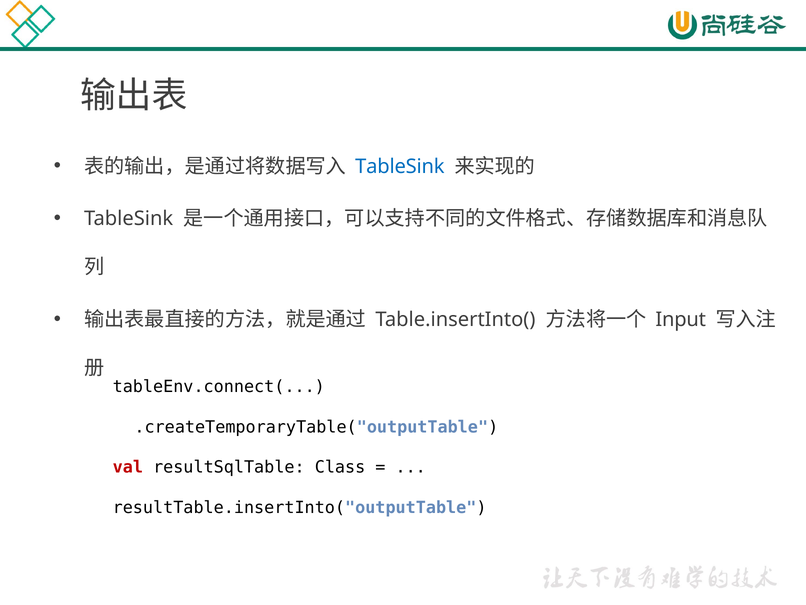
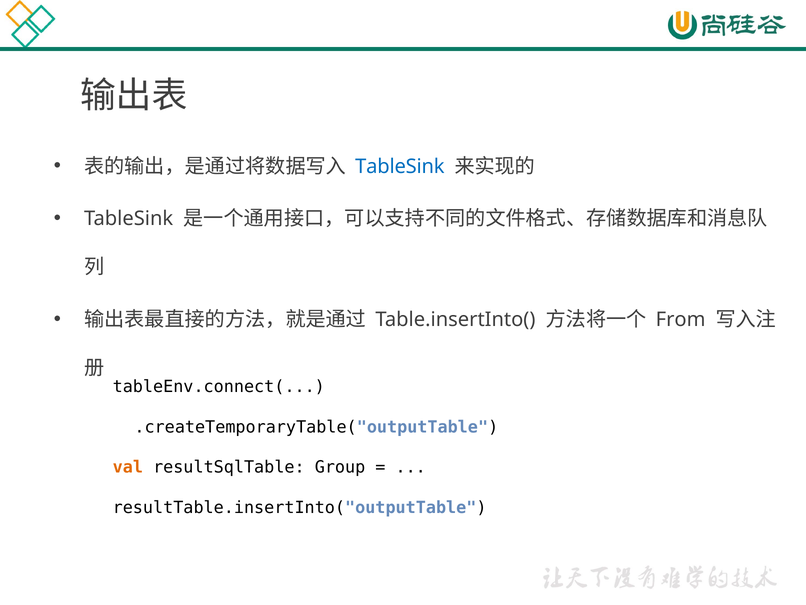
Input: Input -> From (681, 319)
val colour: red -> orange (128, 467)
Class: Class -> Group (340, 467)
